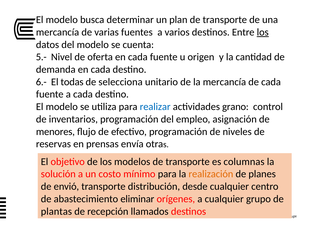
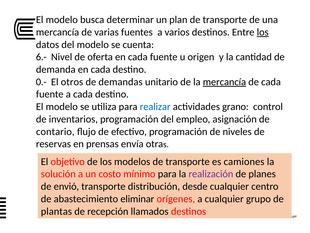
5.-: 5.- -> 6.- (41, 57)
6.-: 6.- -> 0.- (41, 82)
todas: todas -> otros (72, 82)
selecciona: selecciona -> demandas (121, 82)
mercancía underline: none -> present (224, 82)
menores: menores -> contario (55, 131)
columnas: columnas -> camiones (244, 161)
realización colour: orange -> purple (211, 174)
